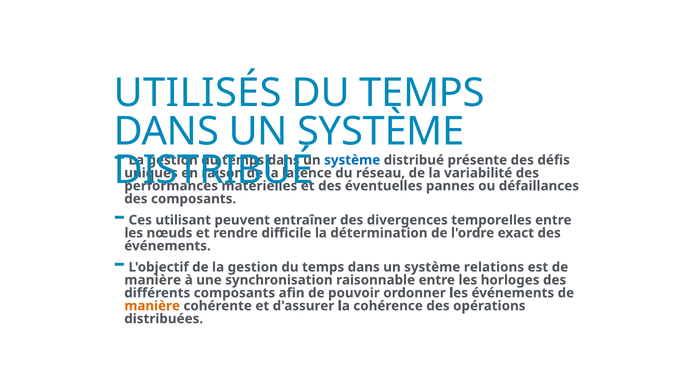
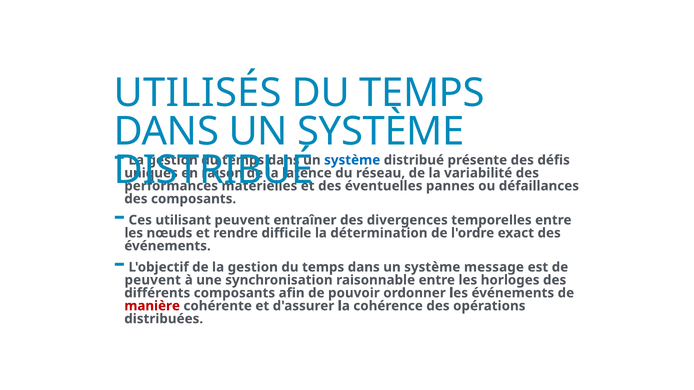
relations: relations -> message (494, 267)
manière: manière -> peuvent (153, 280)
manière colour: orange -> red (152, 306)
